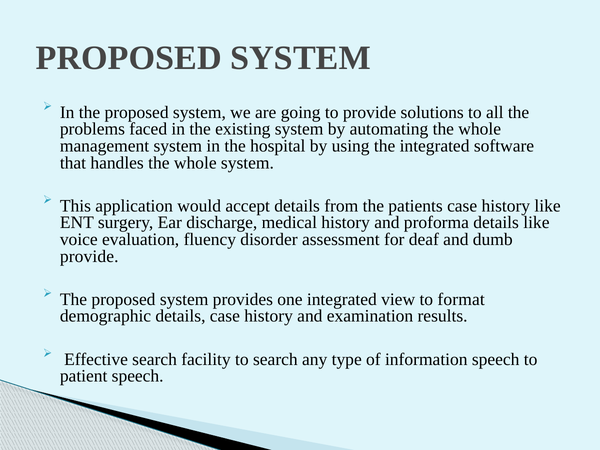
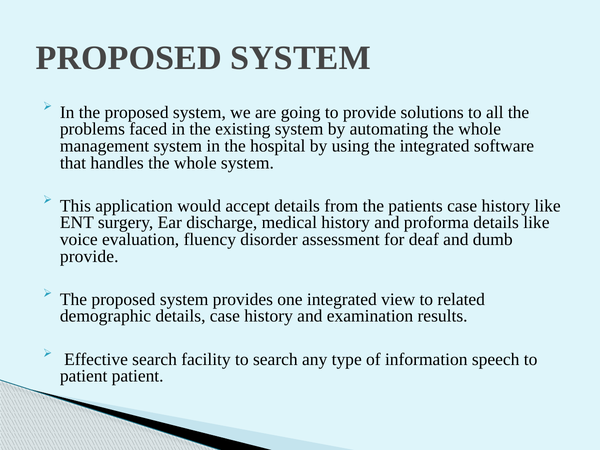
format: format -> related (461, 299)
patient speech: speech -> patient (138, 376)
